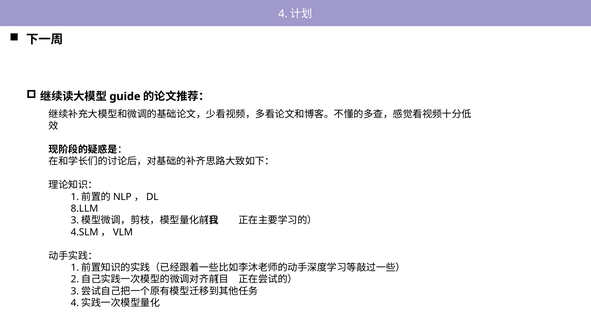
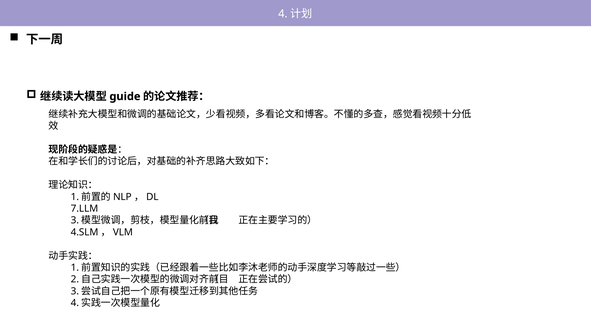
8.LLM: 8.LLM -> 7.LLM (84, 209)
